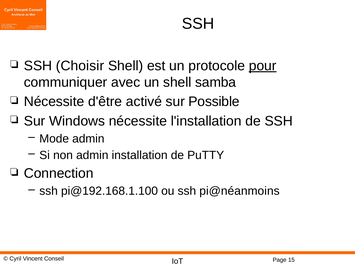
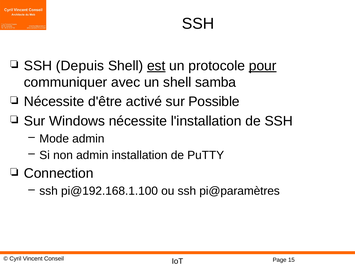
Choisir: Choisir -> Depuis (80, 66)
est underline: none -> present (156, 66)
pi@néanmoins: pi@néanmoins -> pi@paramètres (240, 191)
